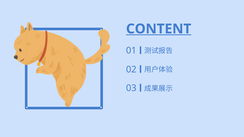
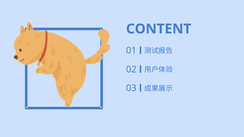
CONTENT underline: present -> none (159, 29)
